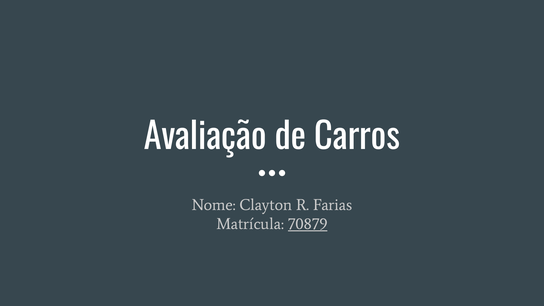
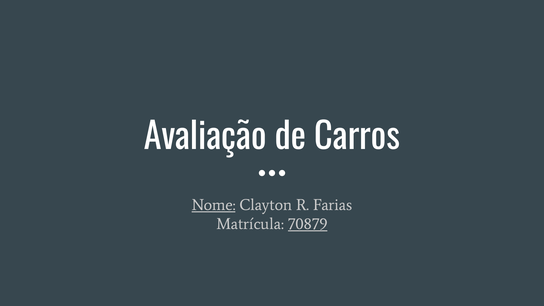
Nome underline: none -> present (214, 205)
